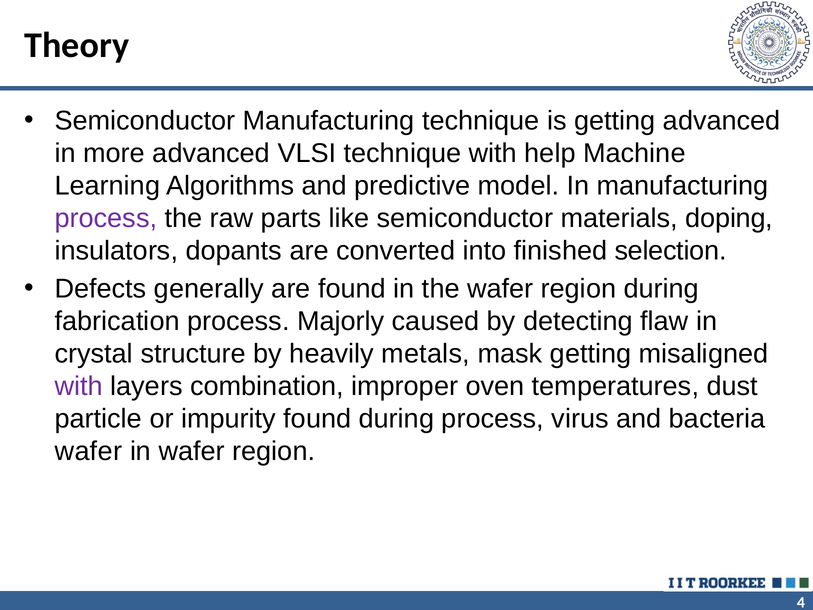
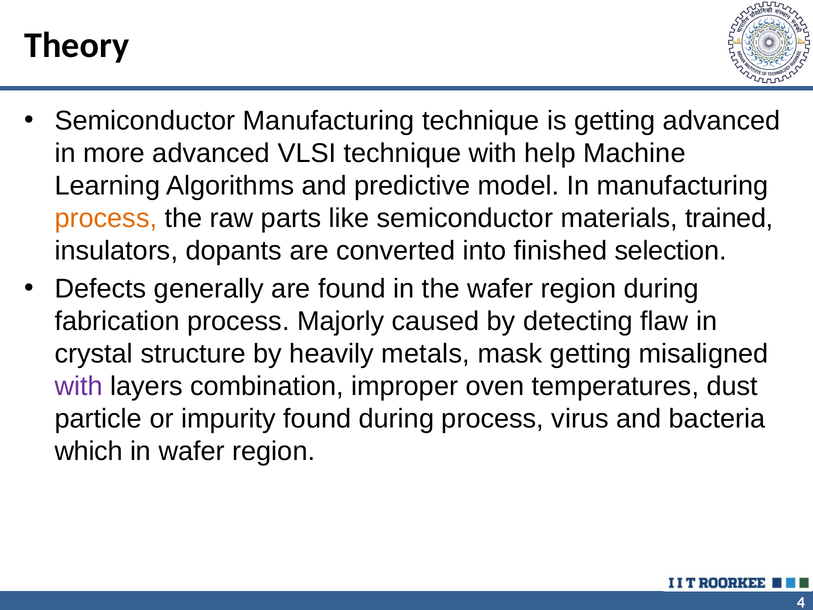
process colour: purple -> orange (106, 218)
doping: doping -> trained (729, 218)
wafer: wafer -> which (89, 451)
